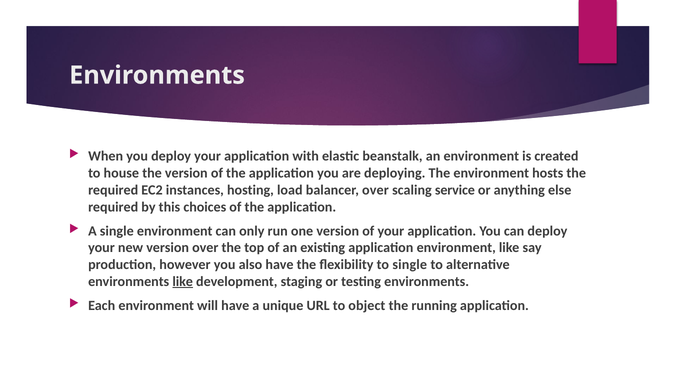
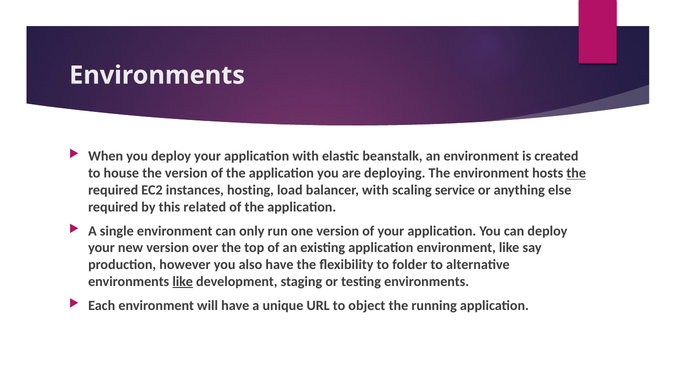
the underline: none -> present (576, 173)
balancer over: over -> with (375, 190)
choices: choices -> related (205, 207)
to single: single -> folder (410, 265)
